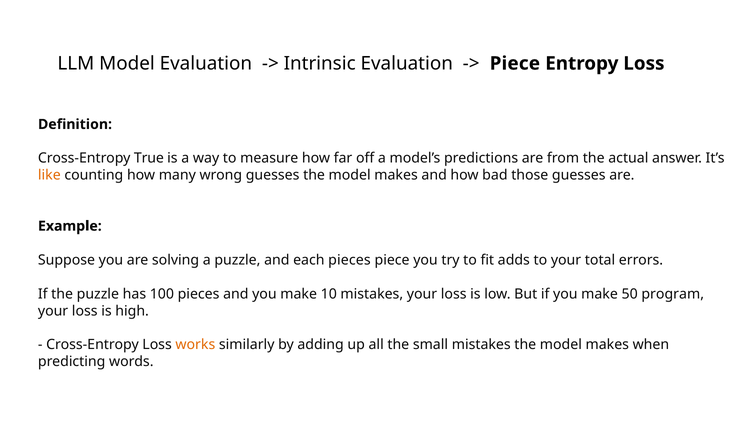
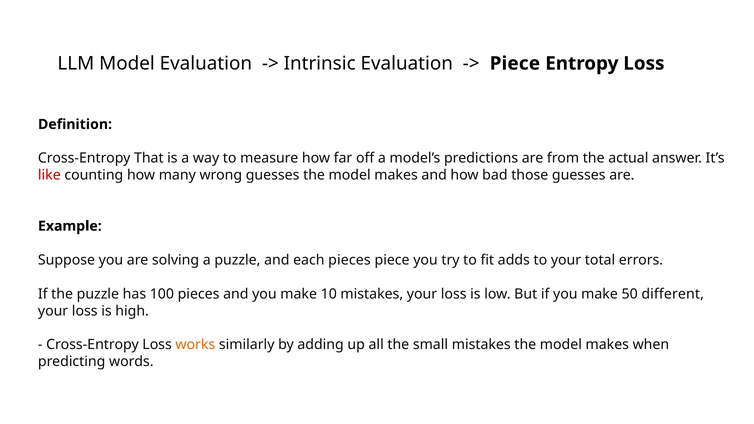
True: True -> That (149, 158)
like colour: orange -> red (49, 175)
program: program -> different (673, 294)
